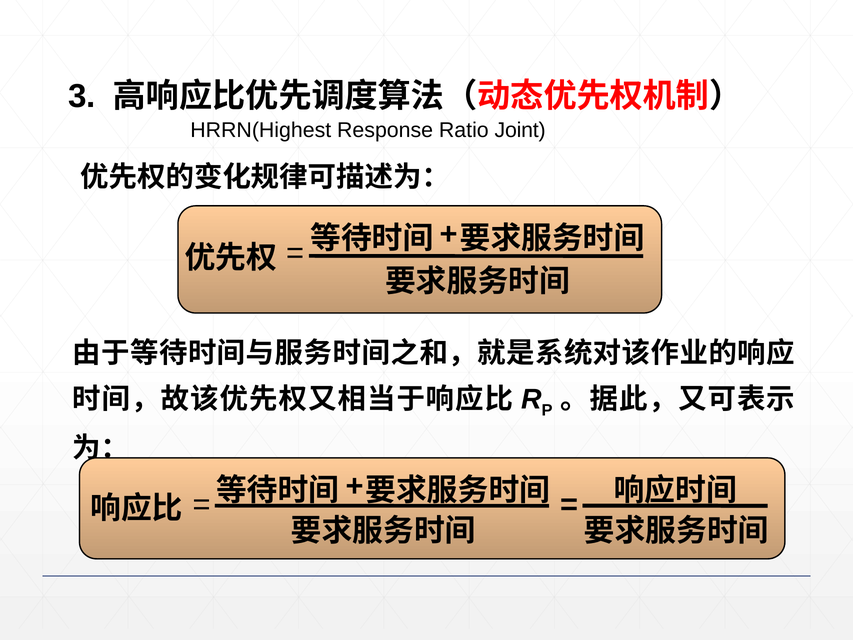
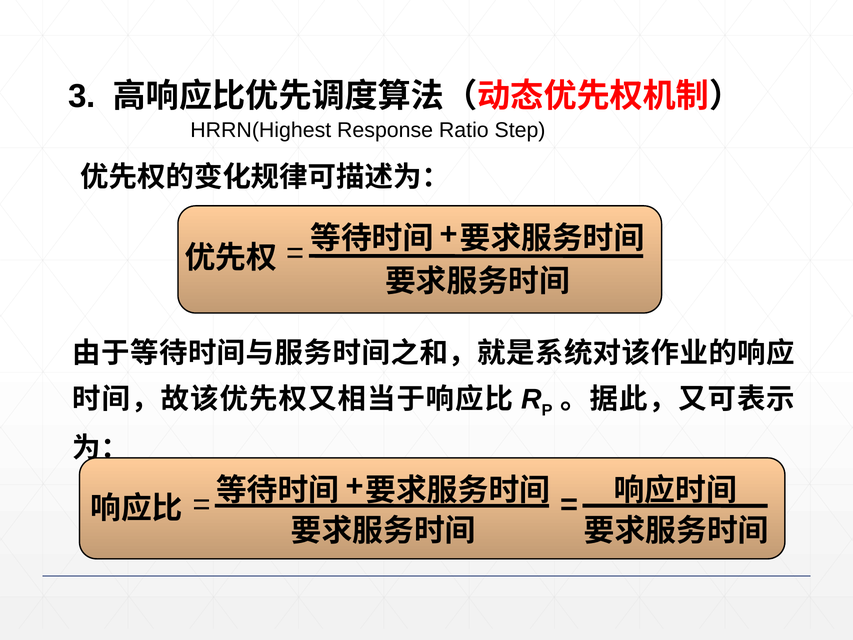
Joint: Joint -> Step (520, 130)
